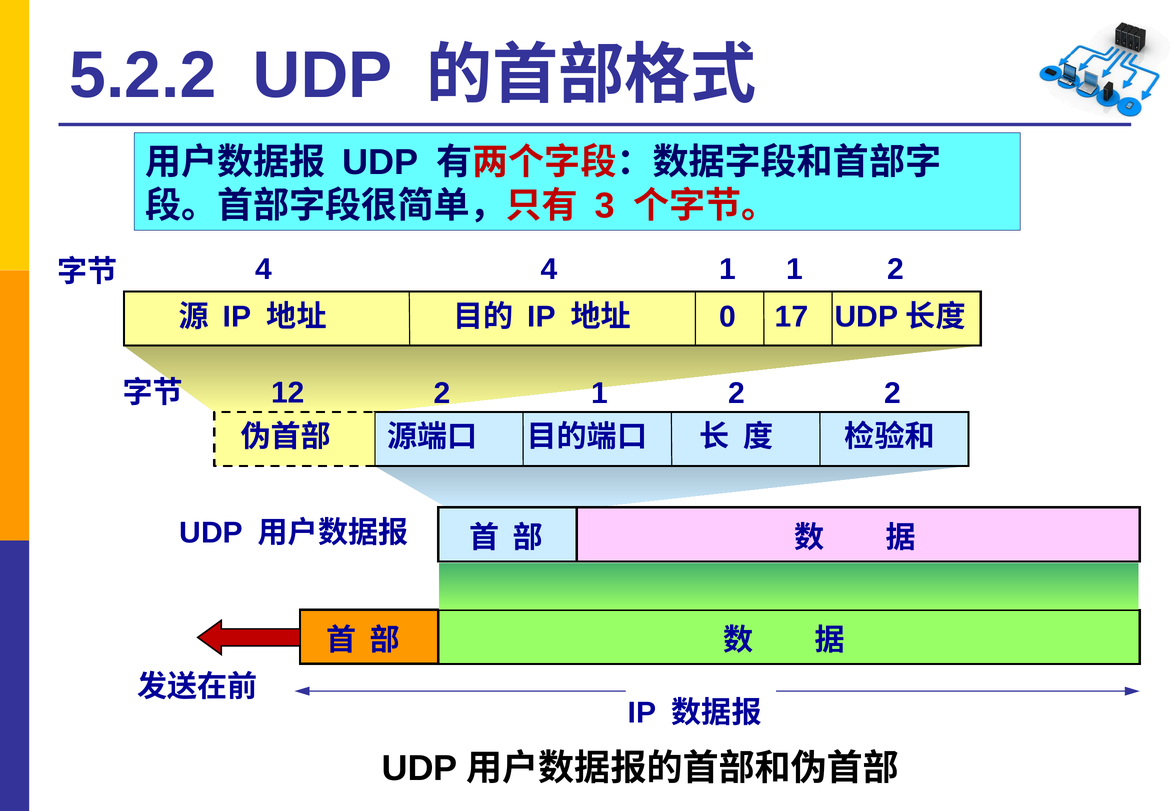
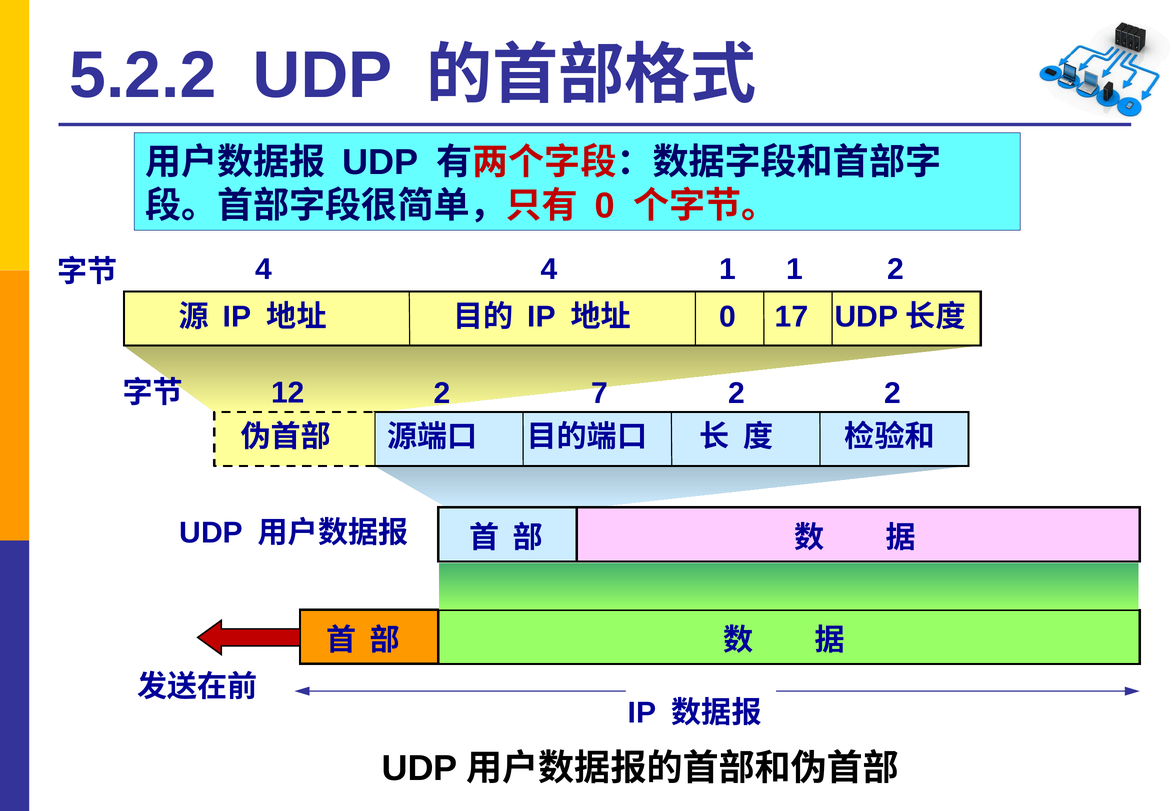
3: 3 -> 0 (605, 206)
2 1: 1 -> 7 (599, 394)
